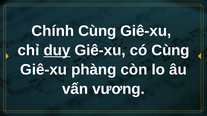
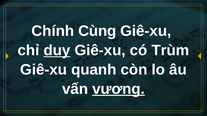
có Cùng: Cùng -> Trùm (170, 50)
phàng: phàng -> quanh (94, 70)
vương underline: none -> present (119, 89)
